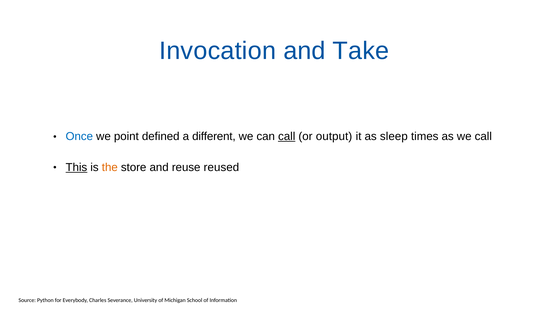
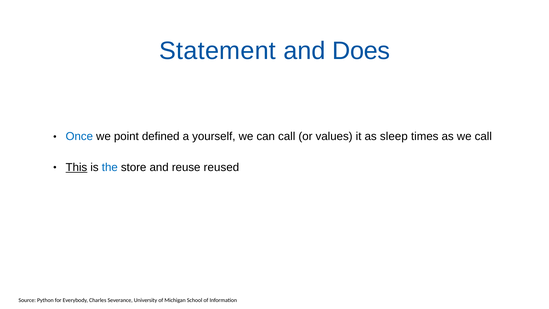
Invocation: Invocation -> Statement (218, 51)
Take: Take -> Does (361, 51)
different: different -> yourself (214, 136)
call underline: present -> none (287, 136)
output: output -> values (334, 136)
the colour: orange -> blue (110, 167)
